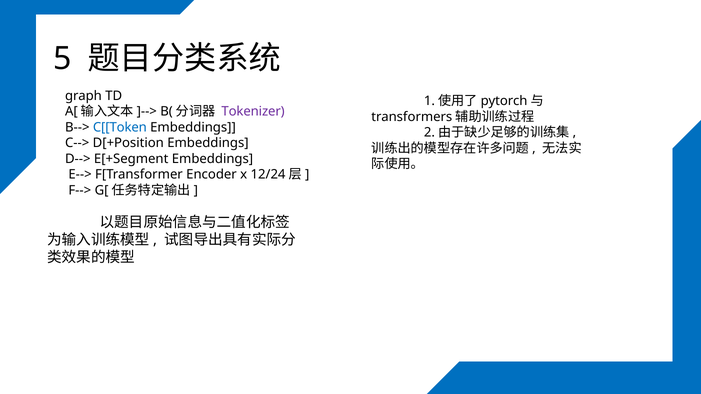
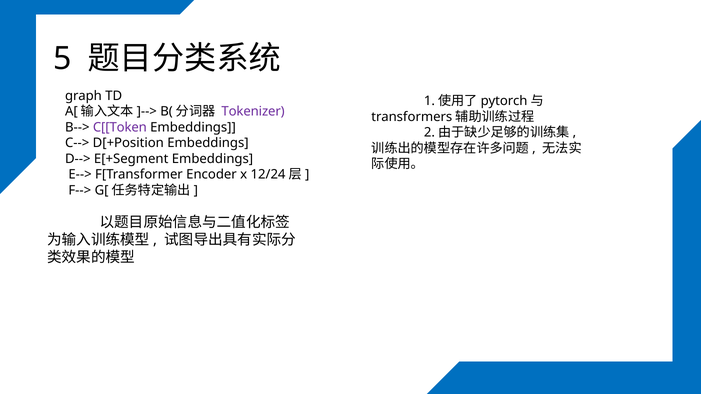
C[[Token colour: blue -> purple (120, 127)
